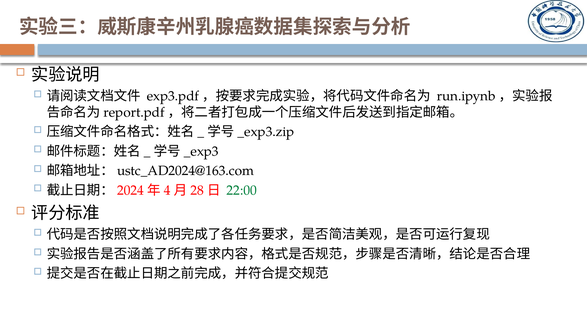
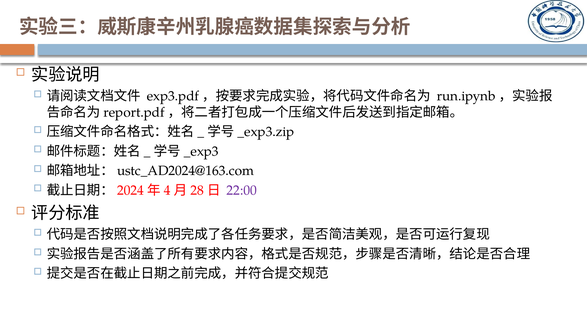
22:00 colour: green -> purple (242, 190)
